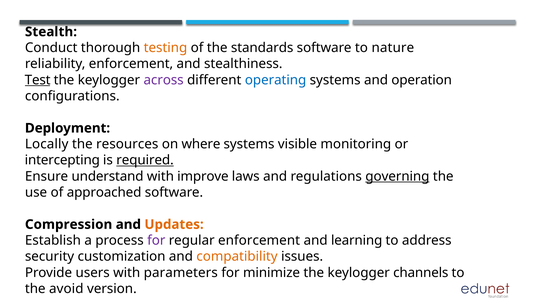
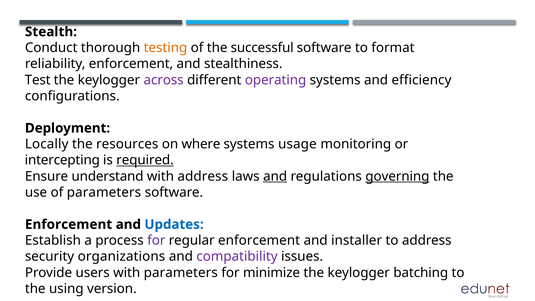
standards: standards -> successful (262, 48)
nature: nature -> format (393, 48)
Test underline: present -> none (38, 80)
operating colour: blue -> purple (276, 80)
operation: operation -> efficiency (422, 80)
visible: visible -> usage (297, 144)
with improve: improve -> address (203, 176)
and underline: none -> present (275, 176)
of approached: approached -> parameters (104, 192)
Compression: Compression -> Enforcement (69, 224)
Updates colour: orange -> blue (174, 224)
learning: learning -> installer (357, 240)
customization: customization -> organizations (121, 256)
compatibility colour: orange -> purple (237, 256)
channels: channels -> batching (421, 273)
avoid: avoid -> using (66, 289)
